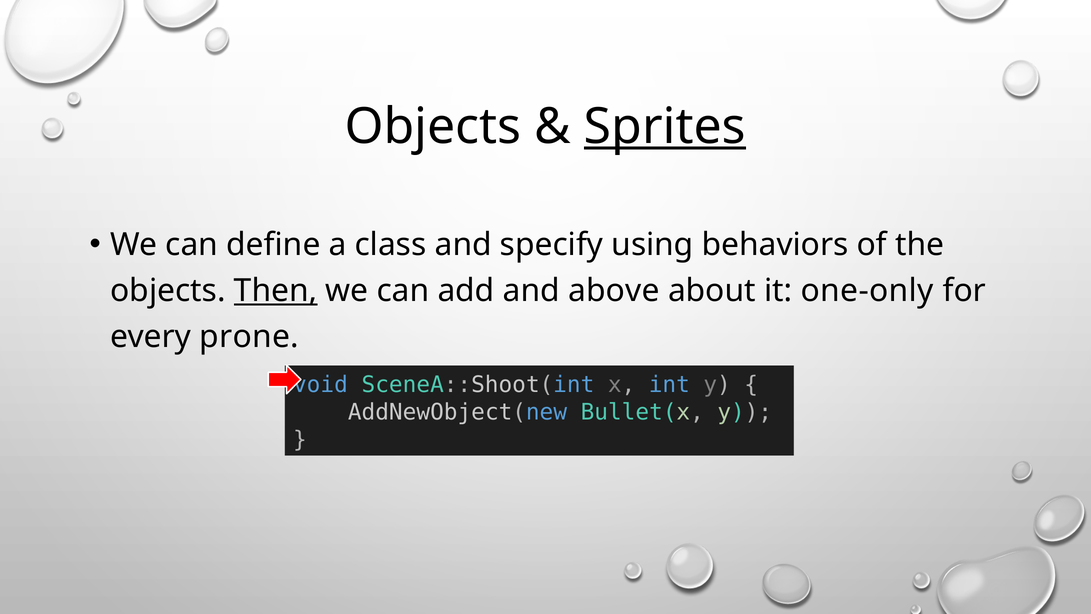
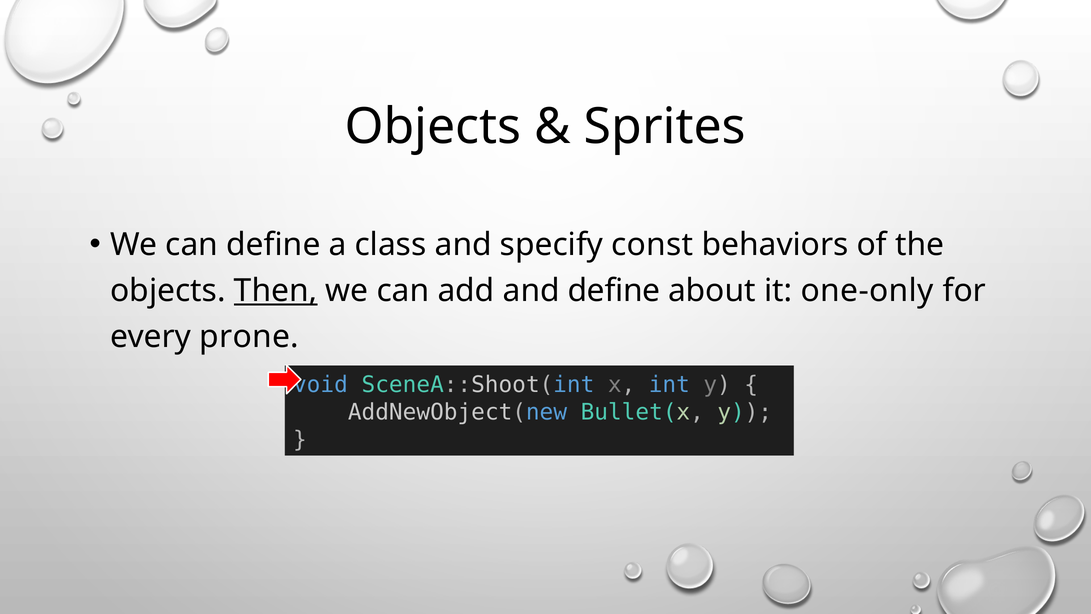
Sprites underline: present -> none (665, 126)
using: using -> const (652, 245)
and above: above -> define (614, 291)
